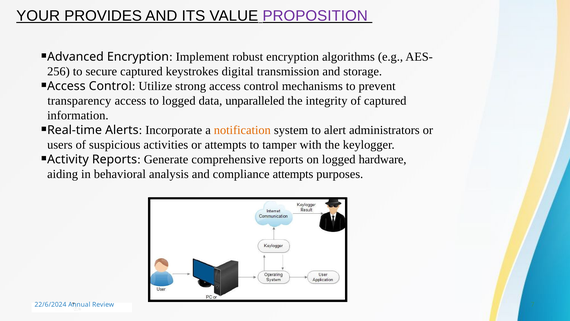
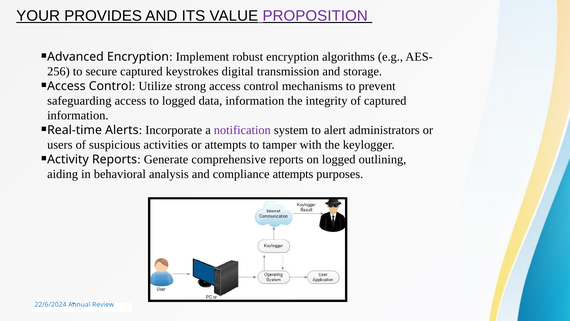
transparency: transparency -> safeguarding (79, 101)
data unparalleled: unparalleled -> information (255, 101)
notification colour: orange -> purple (242, 130)
hardware: hardware -> outlining (382, 159)
